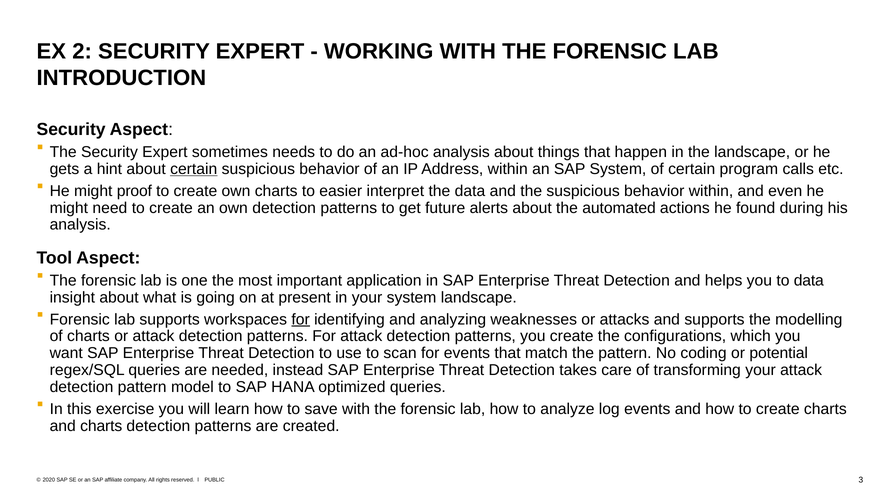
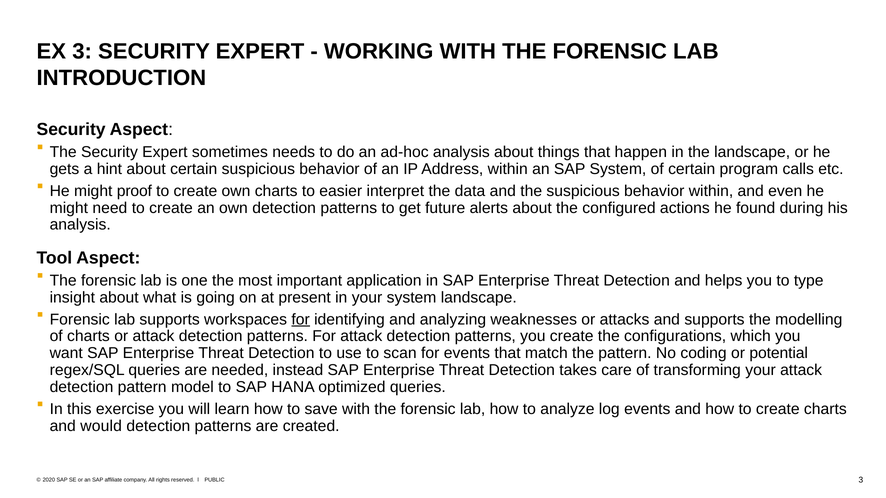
EX 2: 2 -> 3 (82, 51)
certain underline: present -> none (194, 169)
automated: automated -> configured (619, 208)
to data: data -> type (809, 281)
and charts: charts -> would (101, 426)
